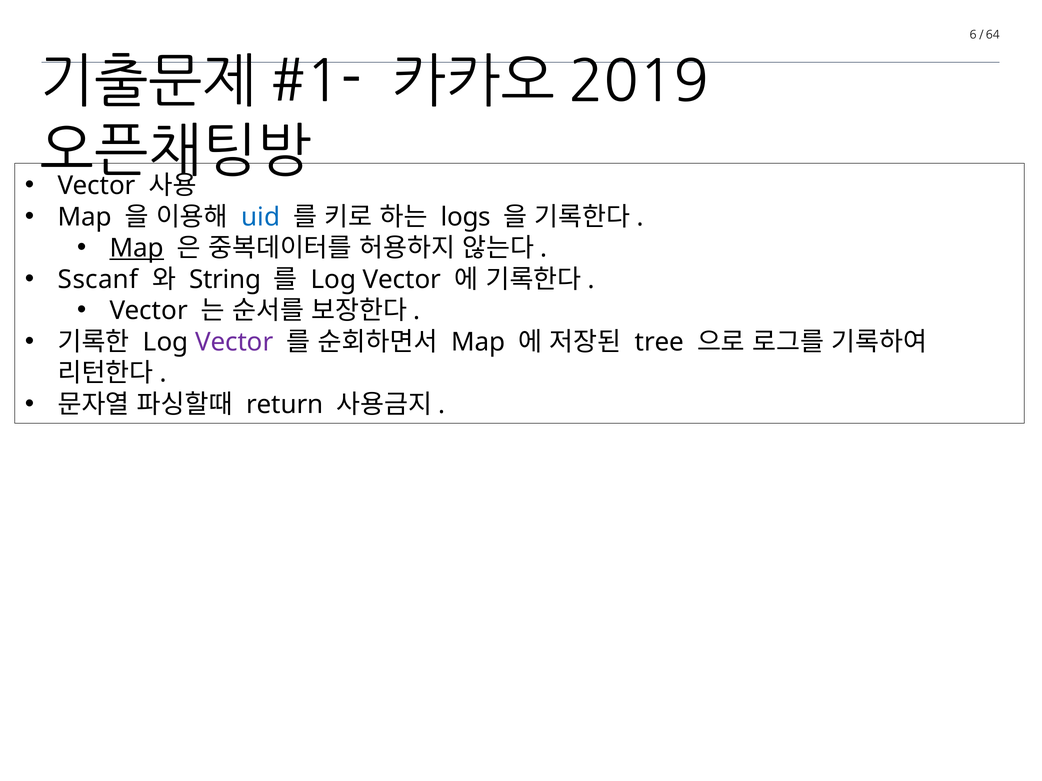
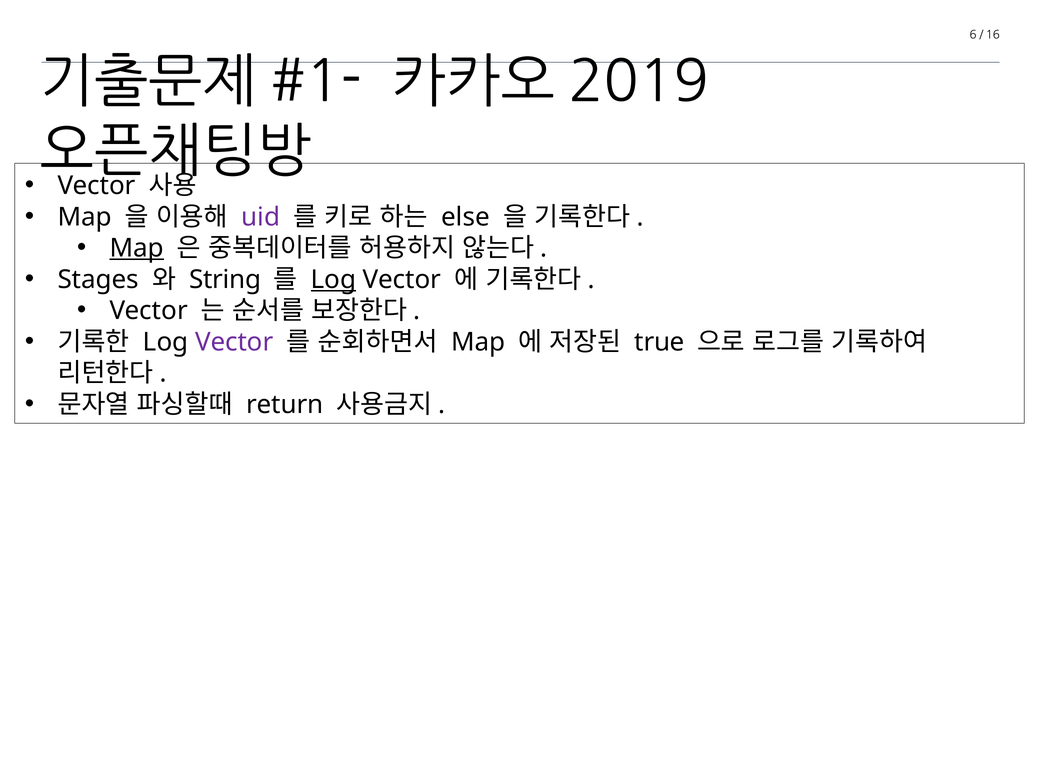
64: 64 -> 16 (993, 35)
uid colour: blue -> purple (261, 217)
logs: logs -> else (466, 217)
Sscanf: Sscanf -> Stages (98, 280)
Log underline: none -> present (334, 280)
tree: tree -> true (660, 342)
